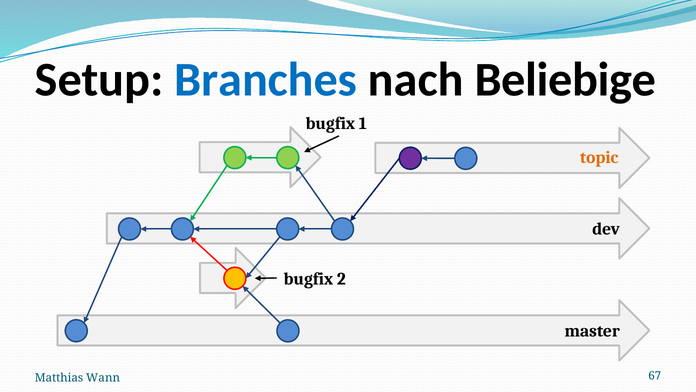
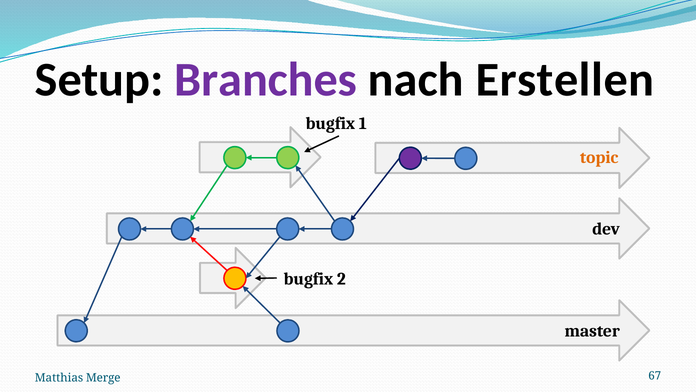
Branches colour: blue -> purple (266, 80)
Beliebige: Beliebige -> Erstellen (565, 80)
Wann: Wann -> Merge (103, 378)
